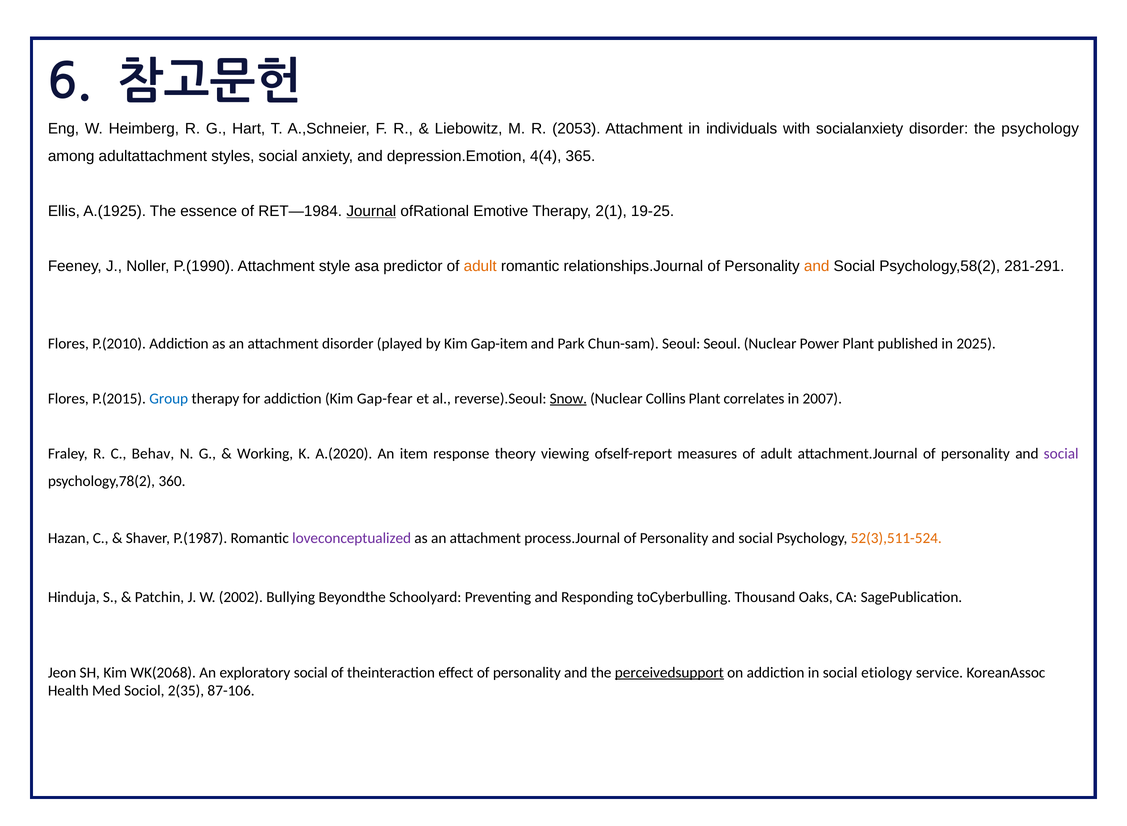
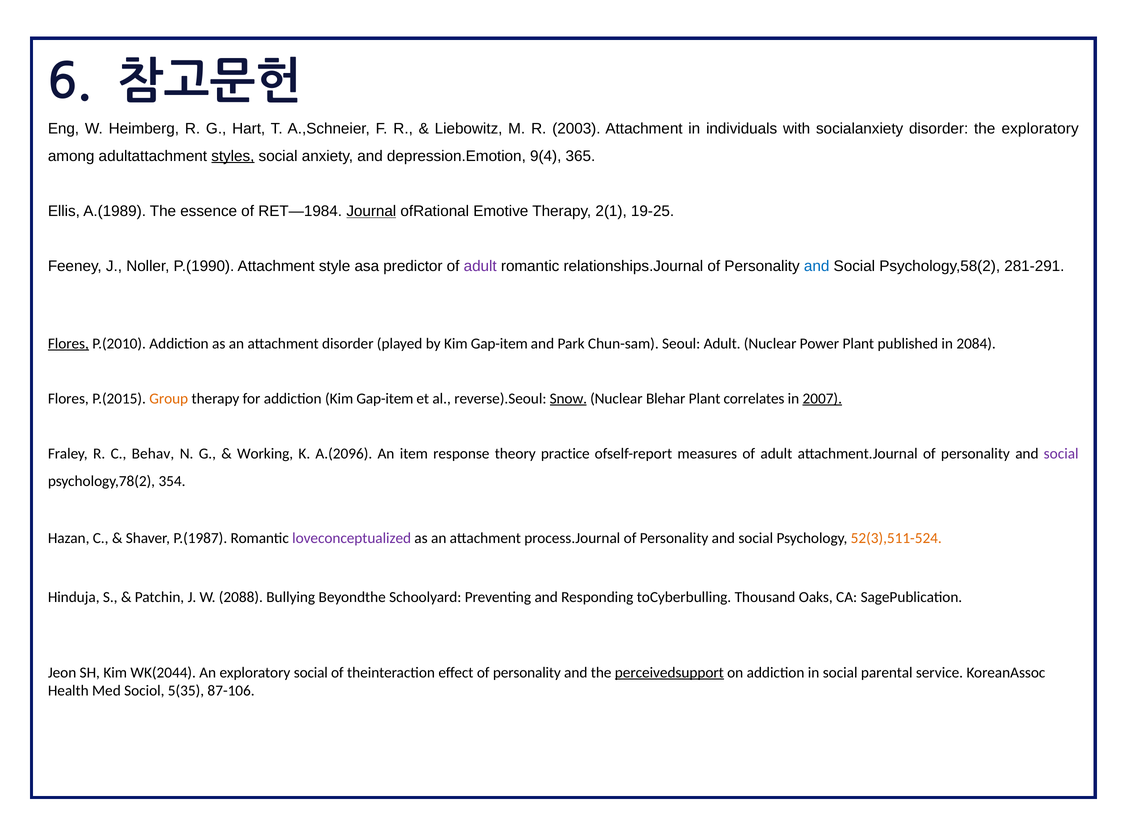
2053: 2053 -> 2003 (576, 128)
the psychology: psychology -> exploratory (1040, 128)
styles underline: none -> present (233, 156)
4(4: 4(4 -> 9(4 (546, 156)
A.(1925: A.(1925 -> A.(1989 (115, 211)
adult colour: orange -> purple (480, 266)
and colour: orange -> blue (817, 266)
Flores underline: none -> present (68, 343)
Seoul Seoul: Seoul -> Adult (722, 343)
2025: 2025 -> 2084 (976, 343)
Group colour: blue -> orange (169, 398)
addiction Kim Gap-fear: Gap-fear -> Gap-item (385, 398)
Collins: Collins -> Blehar (666, 398)
2007 underline: none -> present (822, 398)
A.(2020: A.(2020 -> A.(2096 (344, 454)
viewing: viewing -> practice (565, 454)
360: 360 -> 354 (172, 481)
2002: 2002 -> 2088 (241, 597)
WK(2068: WK(2068 -> WK(2044 (163, 672)
etiology: etiology -> parental (887, 672)
2(35: 2(35 -> 5(35 (186, 691)
